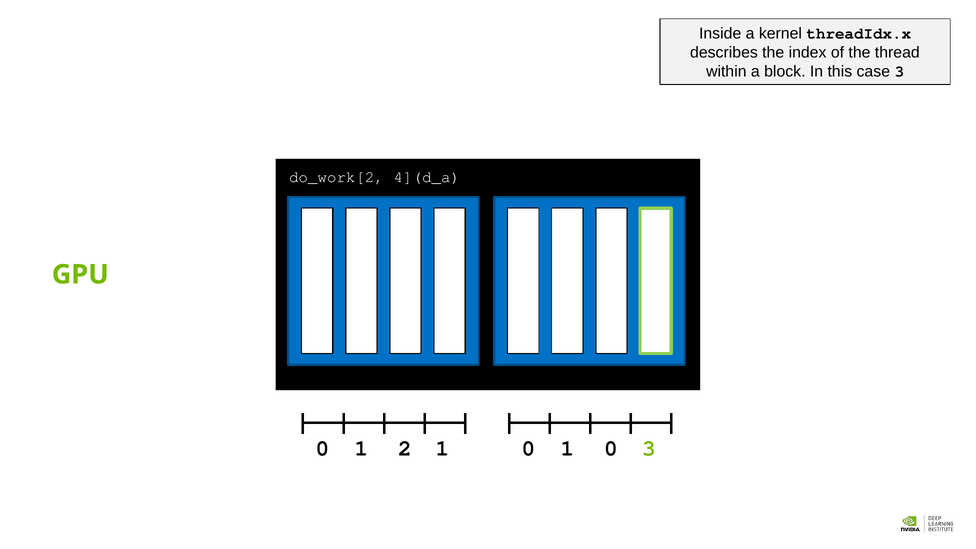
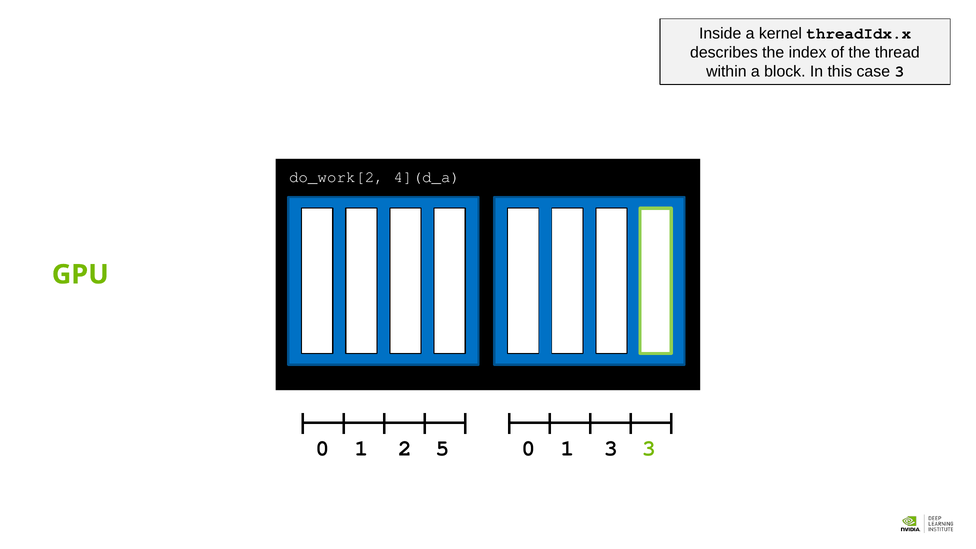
2 1: 1 -> 5 (443, 448)
0 1 0: 0 -> 3 (611, 448)
